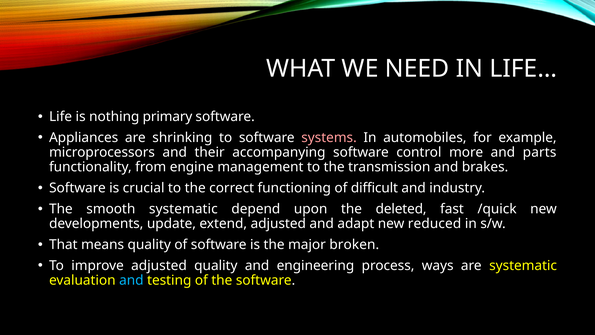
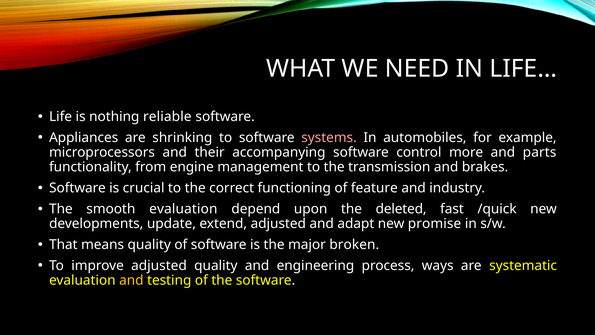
primary: primary -> reliable (167, 117)
difficult: difficult -> feature (374, 188)
smooth systematic: systematic -> evaluation (183, 209)
reduced: reduced -> promise (435, 224)
and colour: light blue -> yellow (131, 280)
